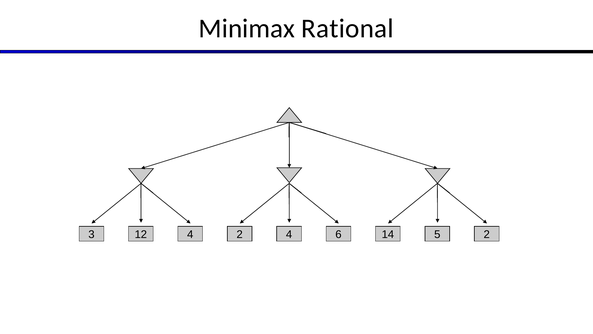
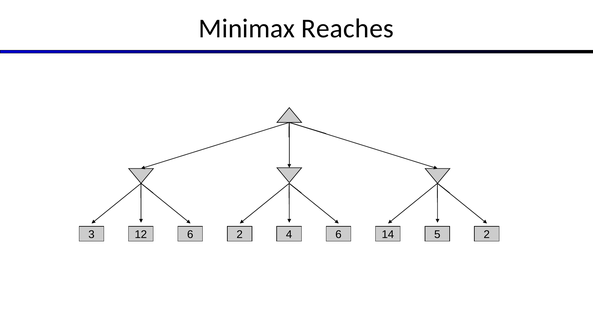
Rational: Rational -> Reaches (347, 28)
12 4: 4 -> 6 (190, 234)
